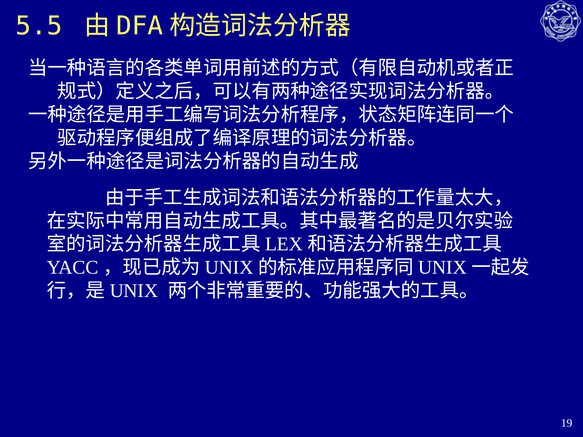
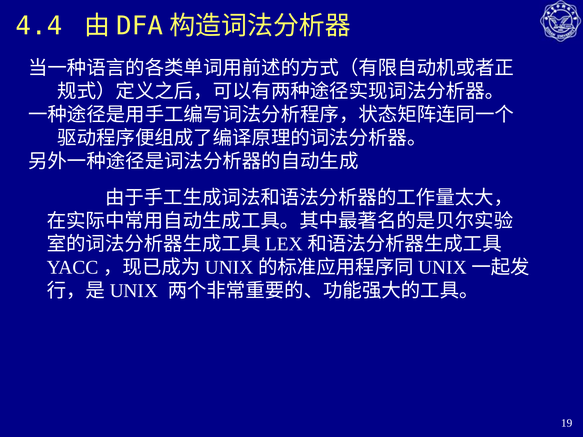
5.5: 5.5 -> 4.4 (39, 26)
